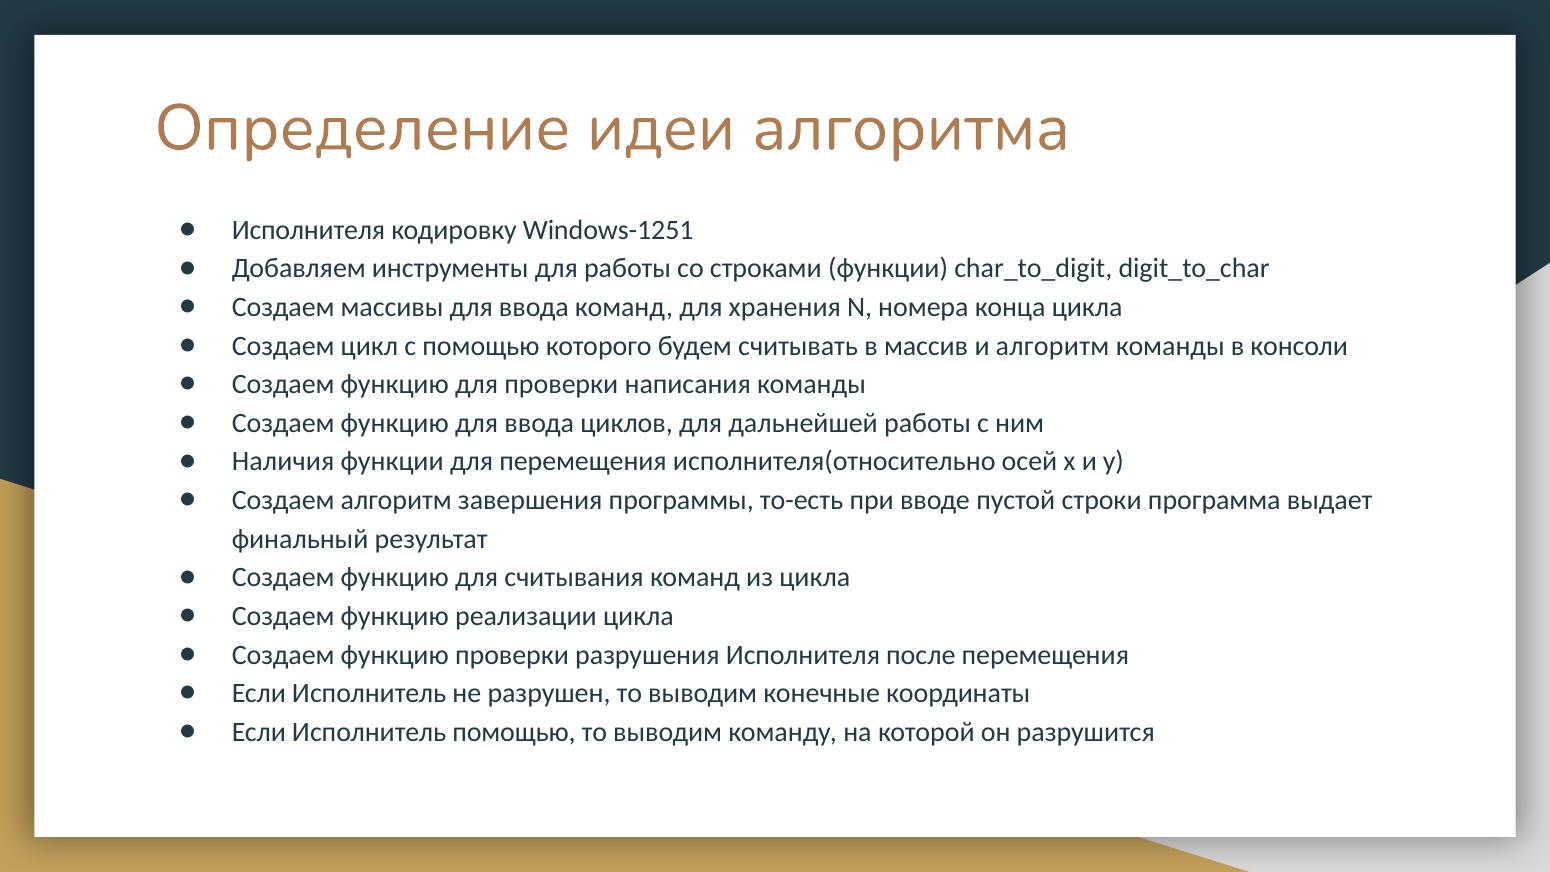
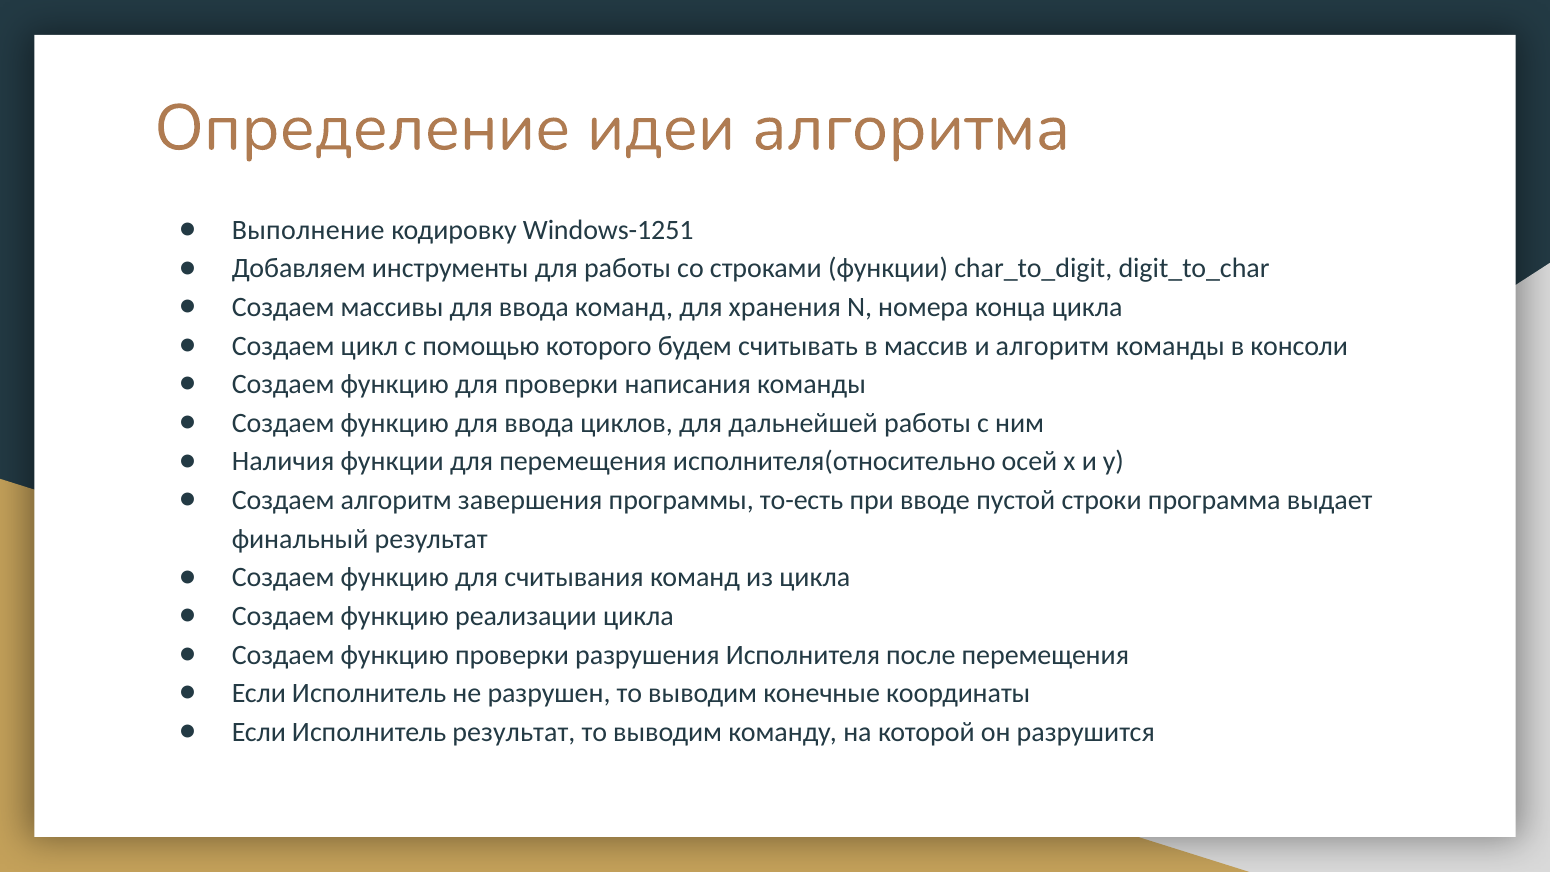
Исполнителя: Исполнителя -> Выполнение (308, 230)
Исполнитель помощью: помощью -> результат (514, 732)
